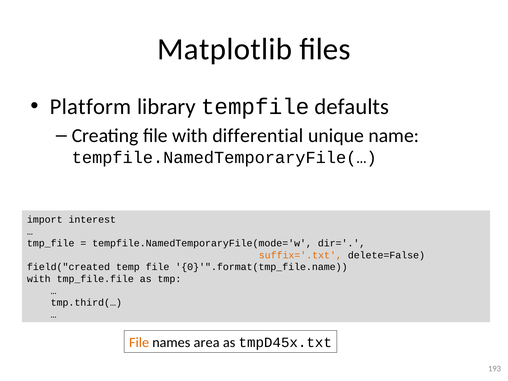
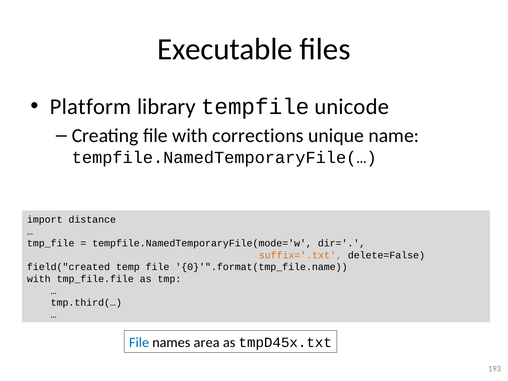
Matplotlib: Matplotlib -> Executable (225, 49)
defaults: defaults -> unicode (352, 107)
differential: differential -> corrections (258, 136)
interest: interest -> distance (92, 220)
File colour: orange -> blue (139, 342)
